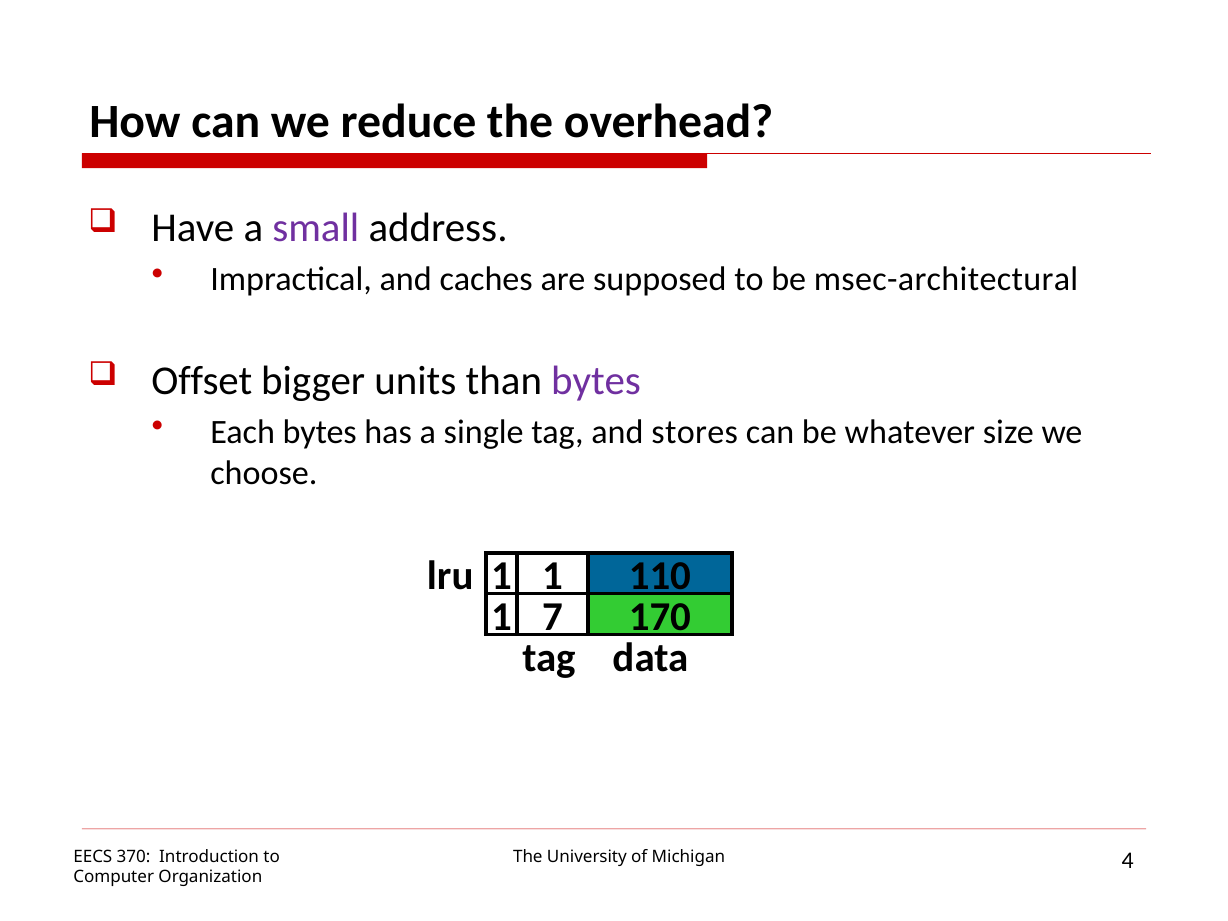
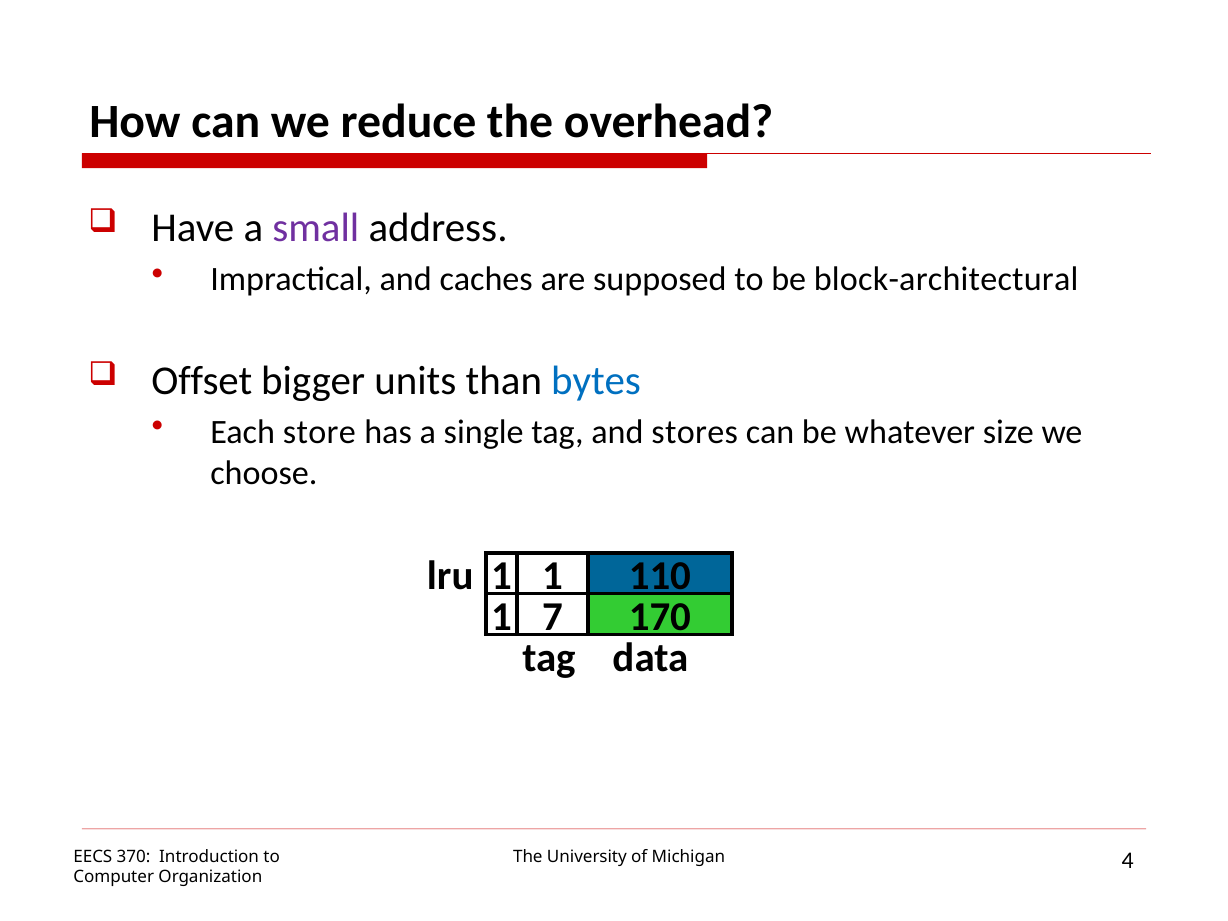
msec-architectural: msec-architectural -> block-architectural (946, 279)
bytes colour: purple -> blue (596, 381)
Each bytes: bytes -> store (319, 432)
